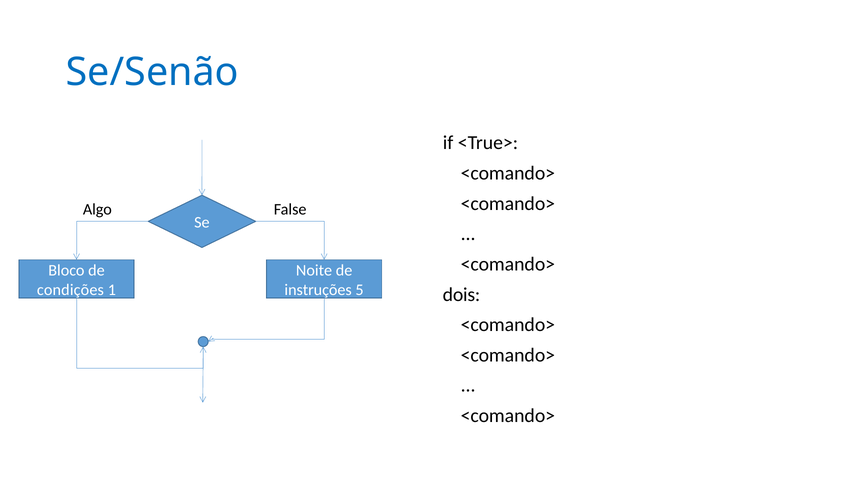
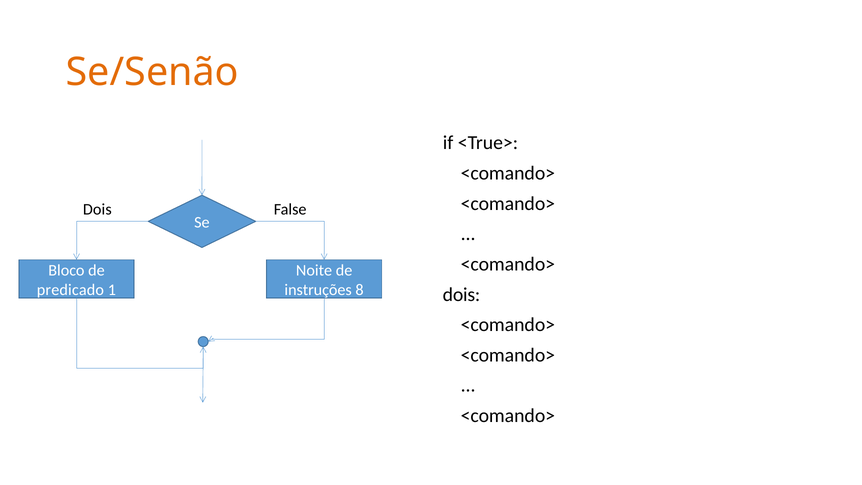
Se/Senão colour: blue -> orange (152, 72)
Algo: Algo -> Dois (97, 209)
condições: condições -> predicado (70, 290)
5: 5 -> 8 (360, 290)
